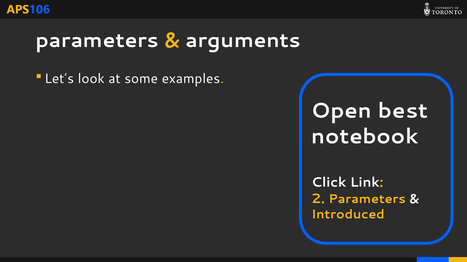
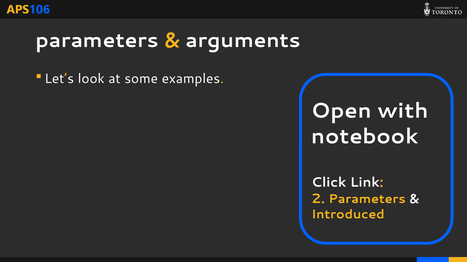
best: best -> with (403, 111)
